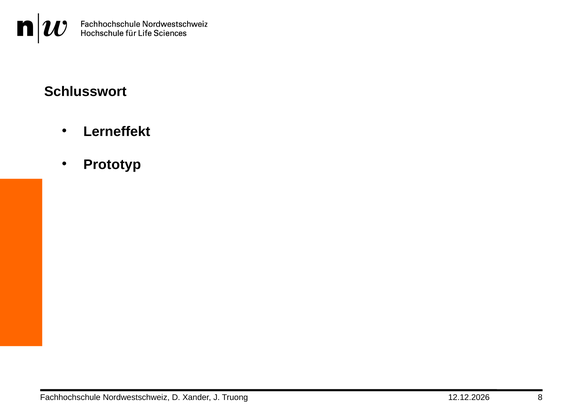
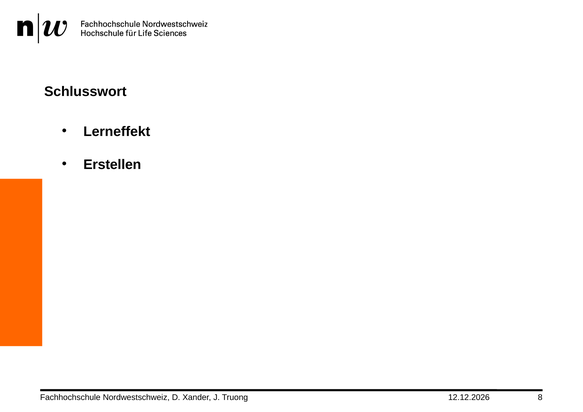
Prototyp: Prototyp -> Erstellen (112, 165)
